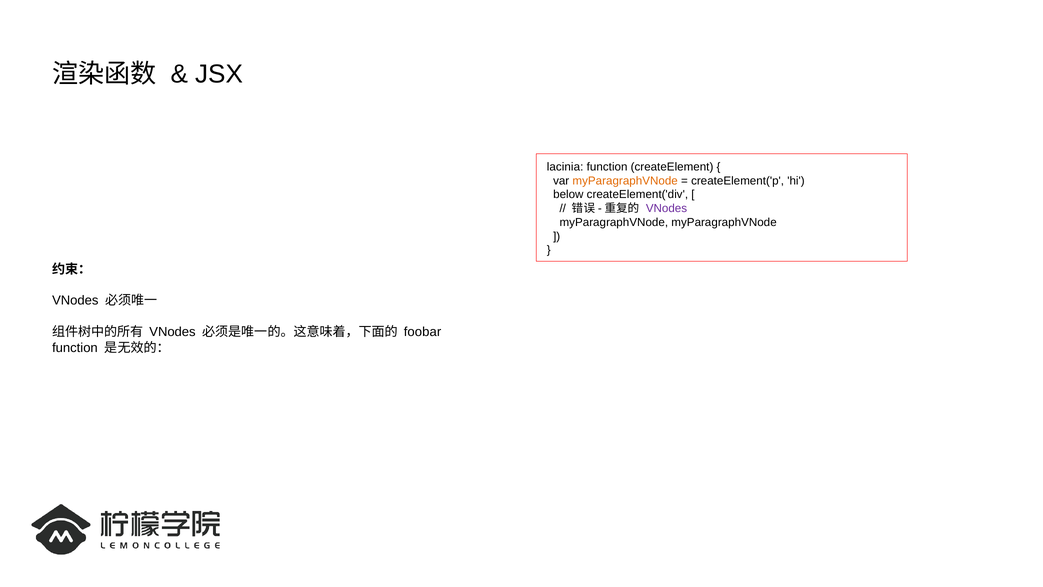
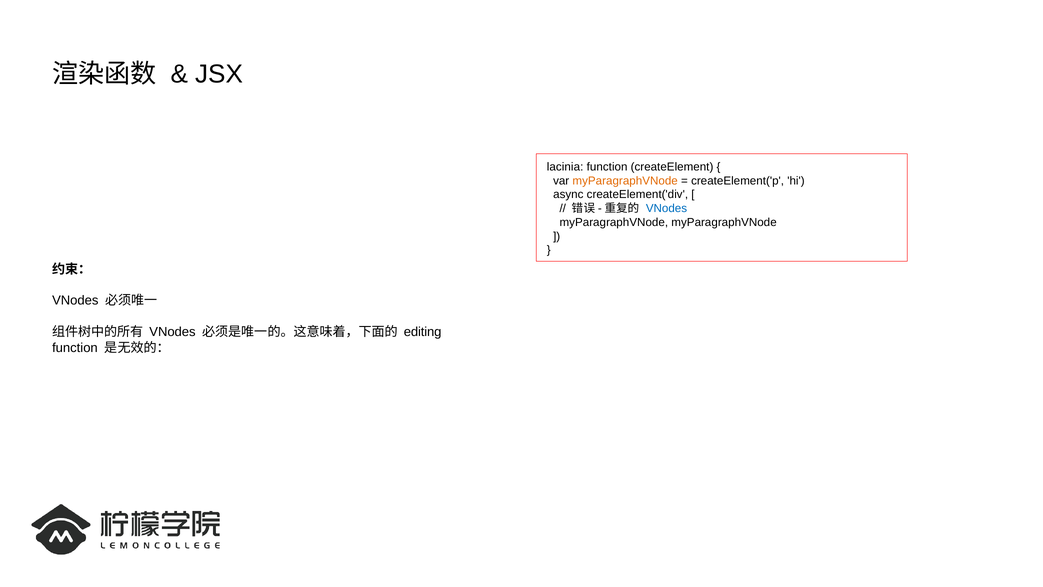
below: below -> async (568, 195)
VNodes colour: purple -> blue (666, 208)
foobar: foobar -> editing (423, 332)
